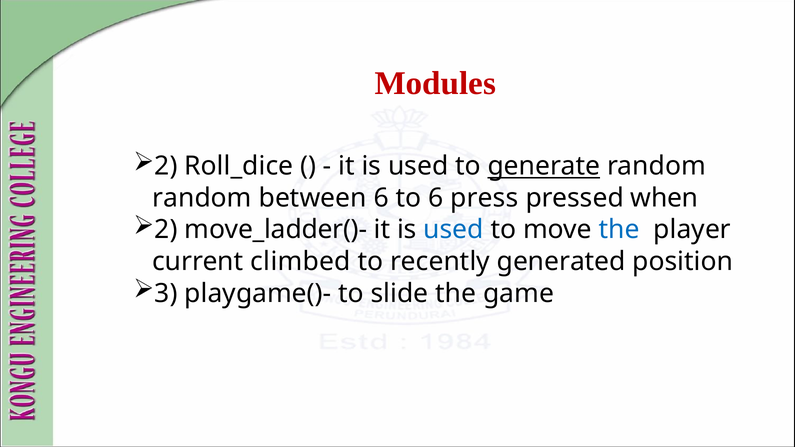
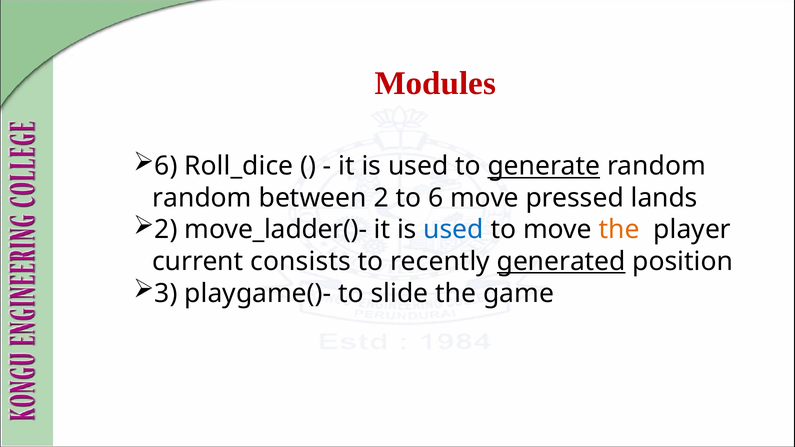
2: 2 -> 6 (166, 166)
between 6: 6 -> 2 (381, 198)
6 press: press -> move (485, 198)
when: when -> lands (664, 198)
the colour: blue -> orange (619, 230)
climbed: climbed -> consists (301, 262)
generated underline: none -> present (561, 262)
